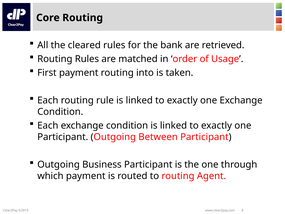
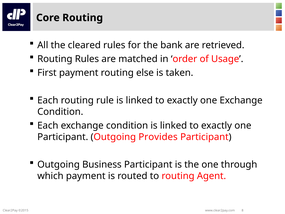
into: into -> else (145, 73)
Between: Between -> Provides (158, 137)
